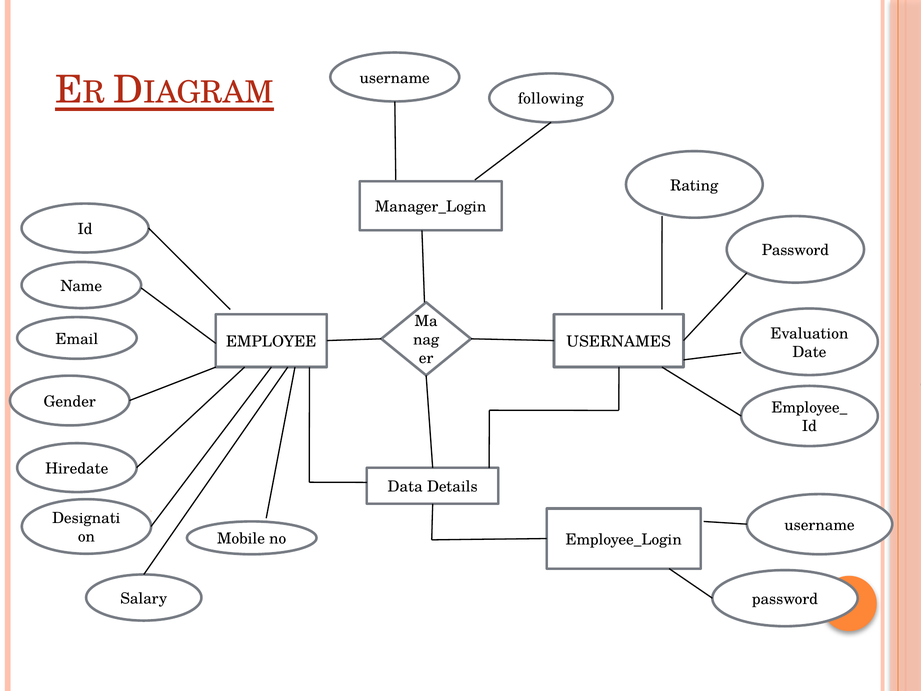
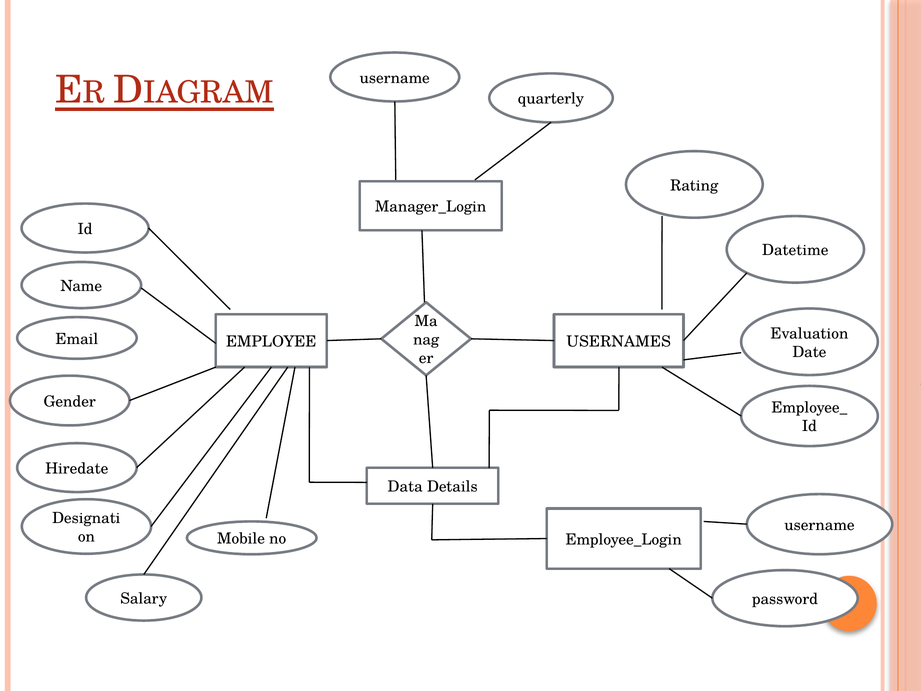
following: following -> quarterly (551, 99)
Password: Password -> Datetime (795, 250)
